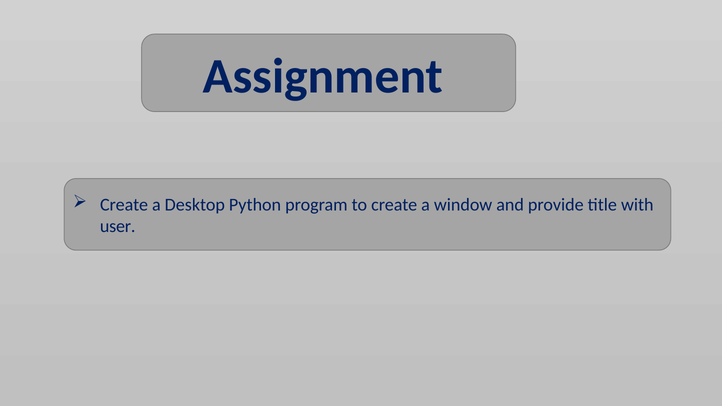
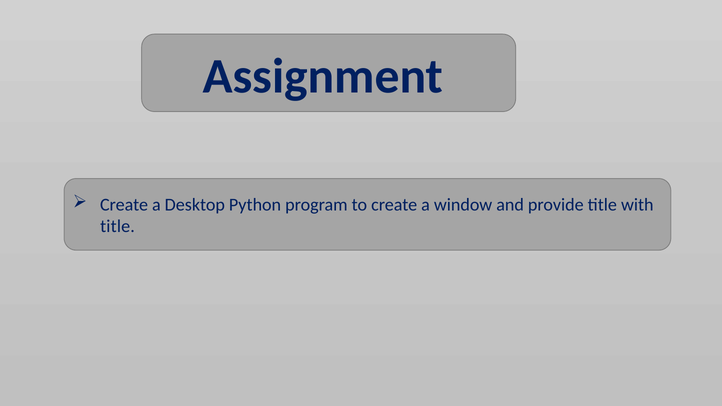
user: user -> title (118, 227)
